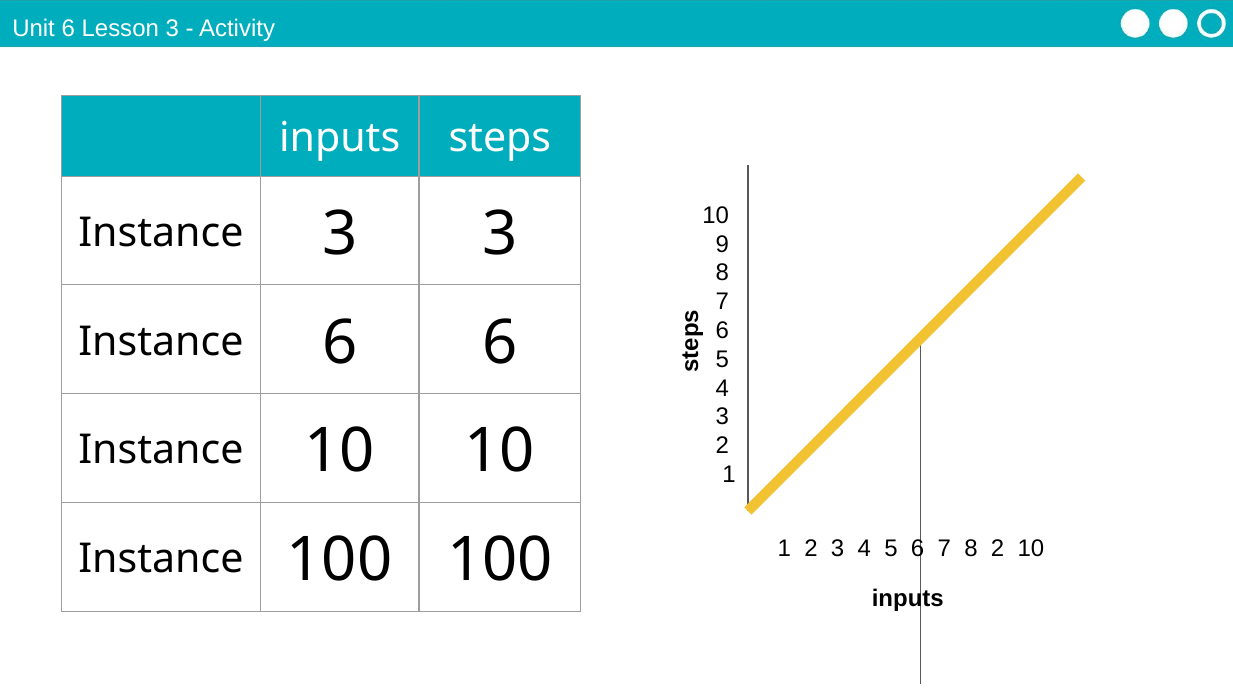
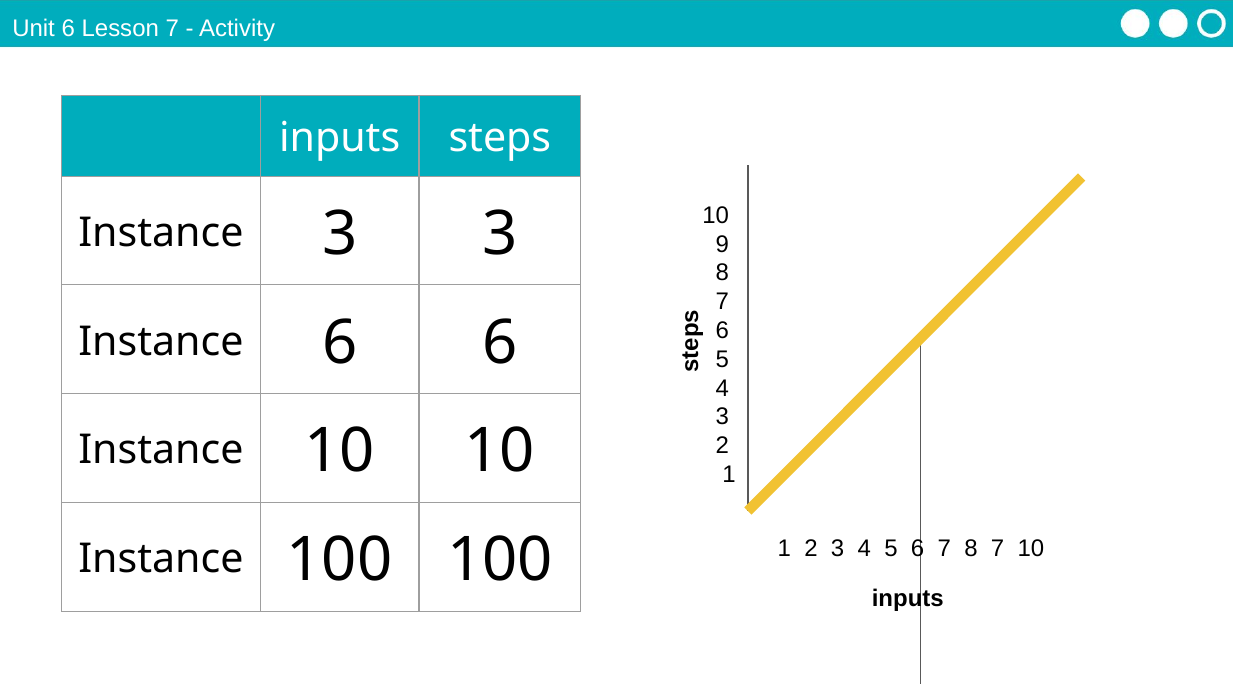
Lesson 3: 3 -> 7 (172, 29)
7 8 2: 2 -> 7 (998, 549)
